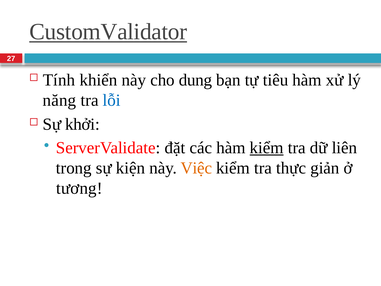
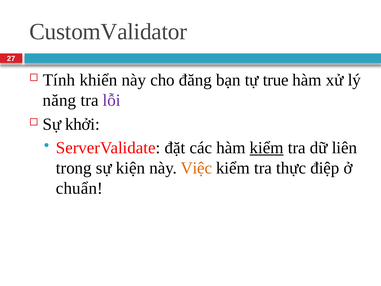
CustomValidator underline: present -> none (108, 32)
dung: dung -> đăng (195, 80)
tiêu: tiêu -> true (276, 80)
lỗi colour: blue -> purple (112, 100)
giản: giản -> điệp (325, 168)
tương: tương -> chuẩn (79, 188)
